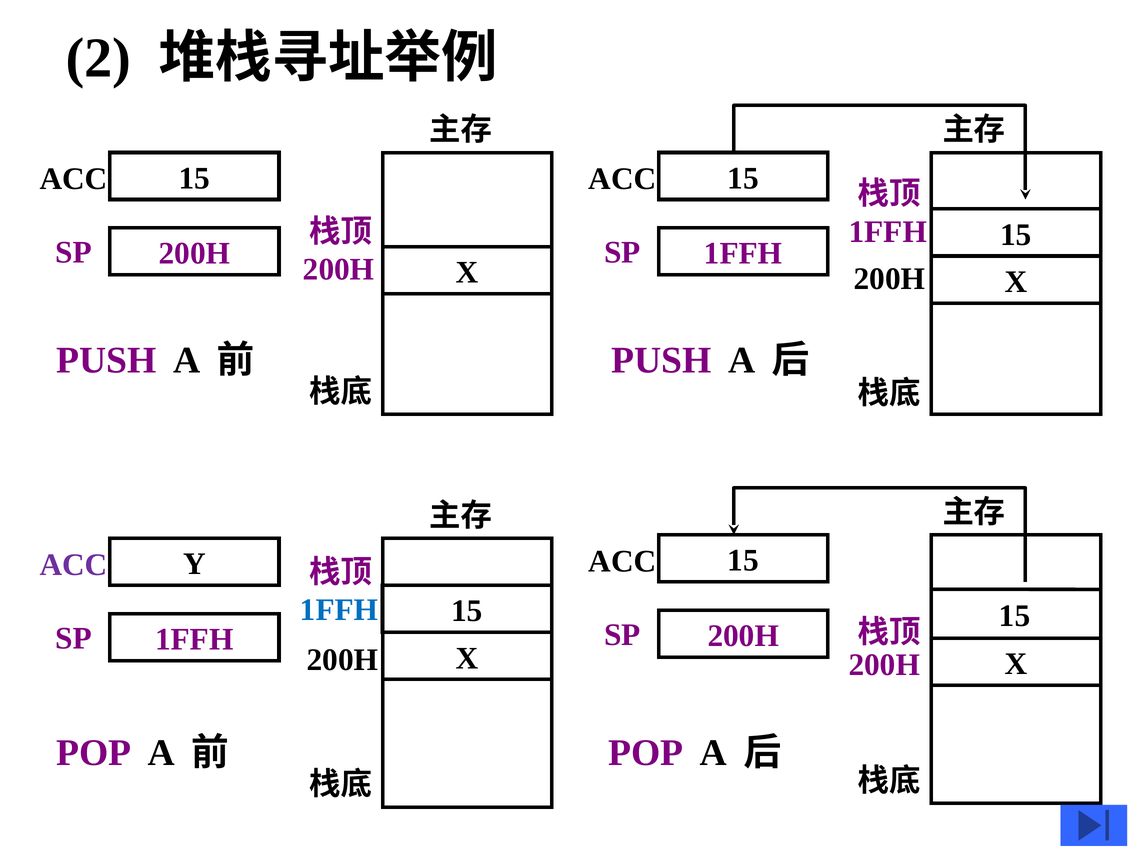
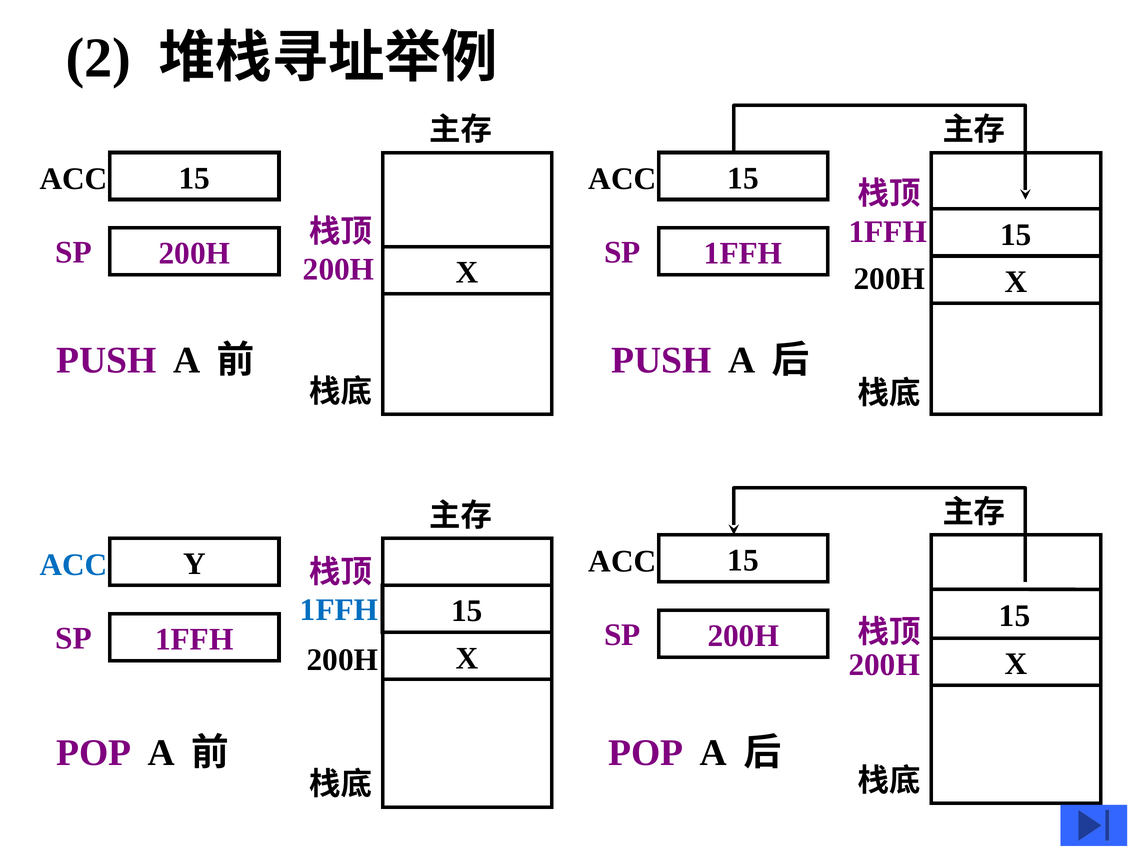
ACC colour: purple -> blue (74, 565)
